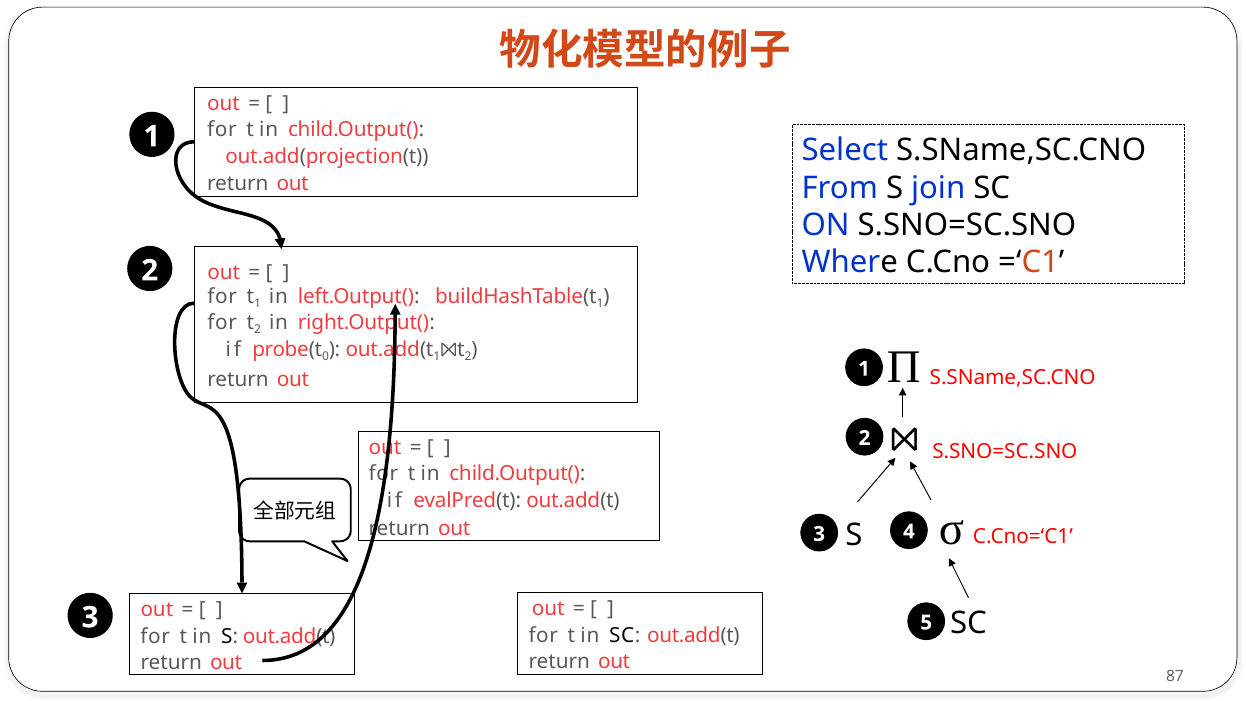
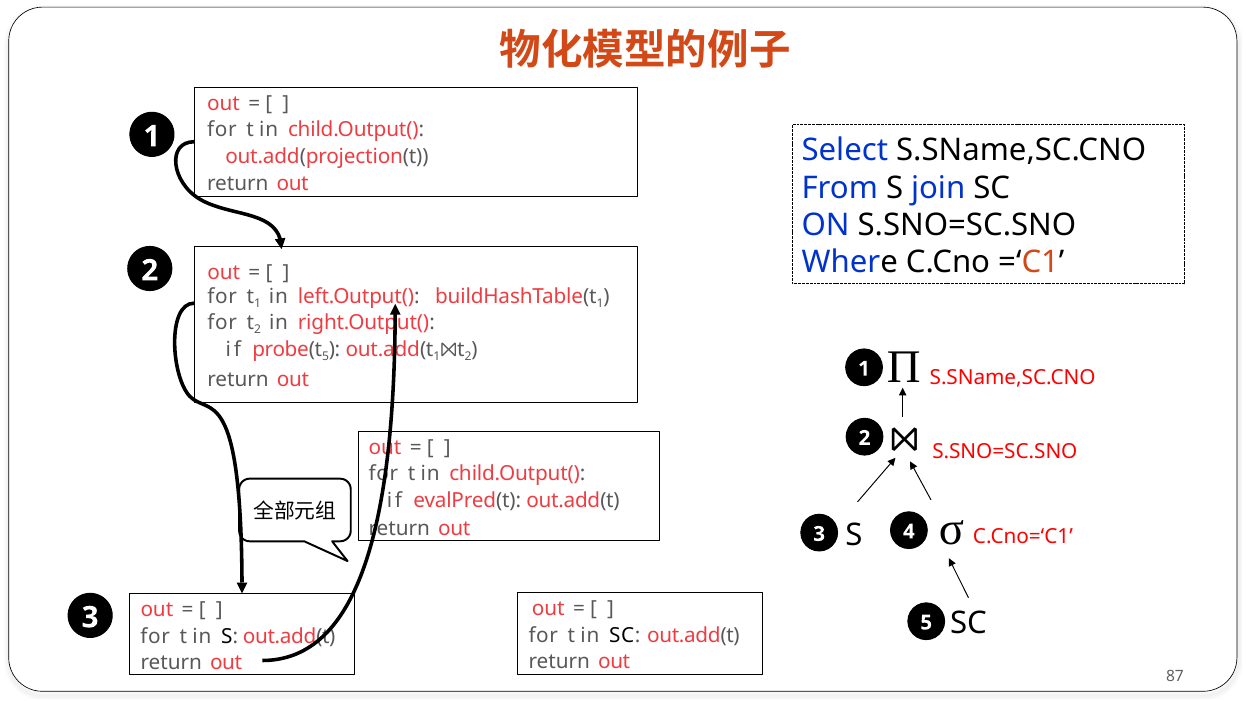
0: 0 -> 5 (325, 357)
